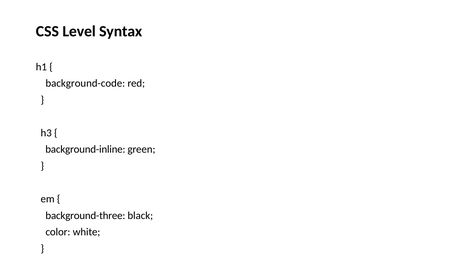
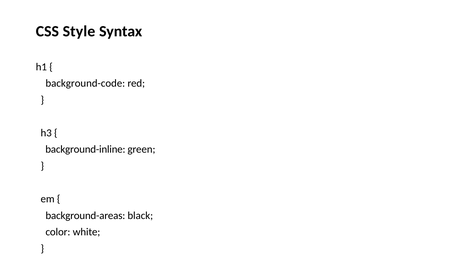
Level: Level -> Style (79, 31)
background-three: background-three -> background-areas (85, 216)
